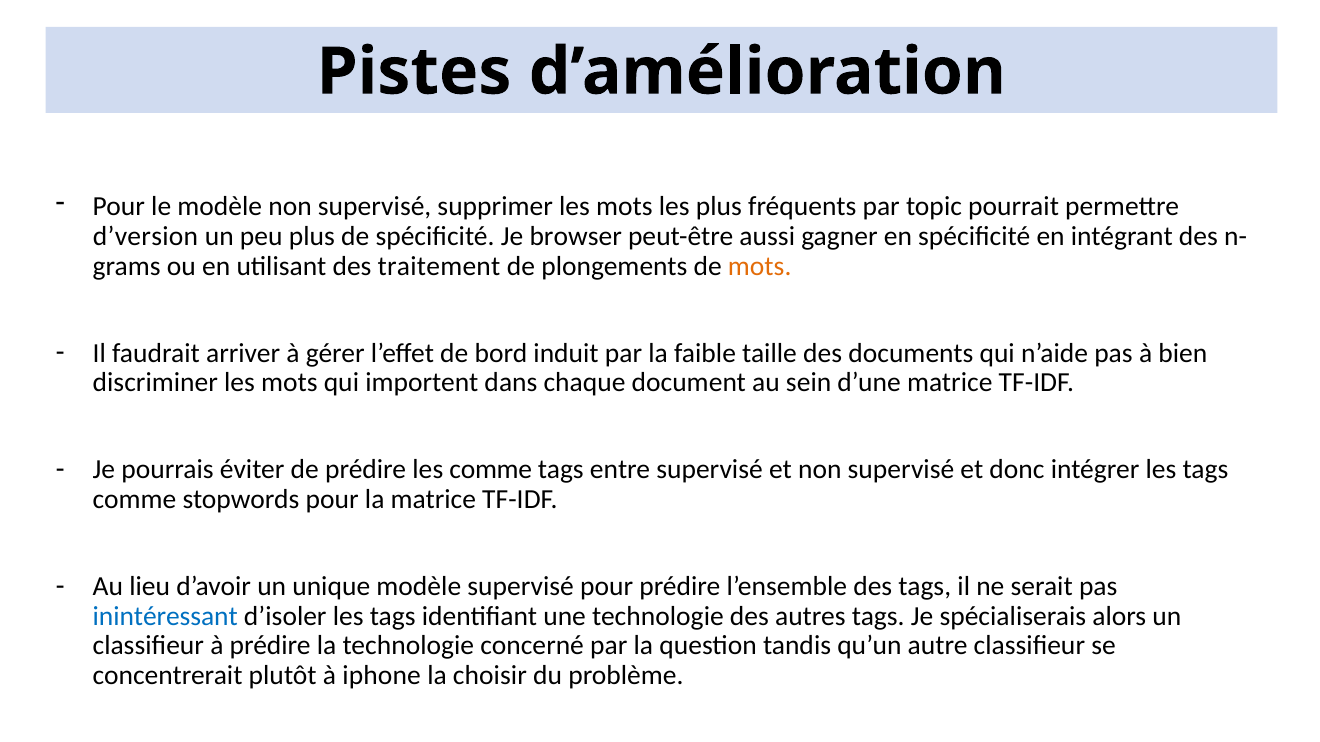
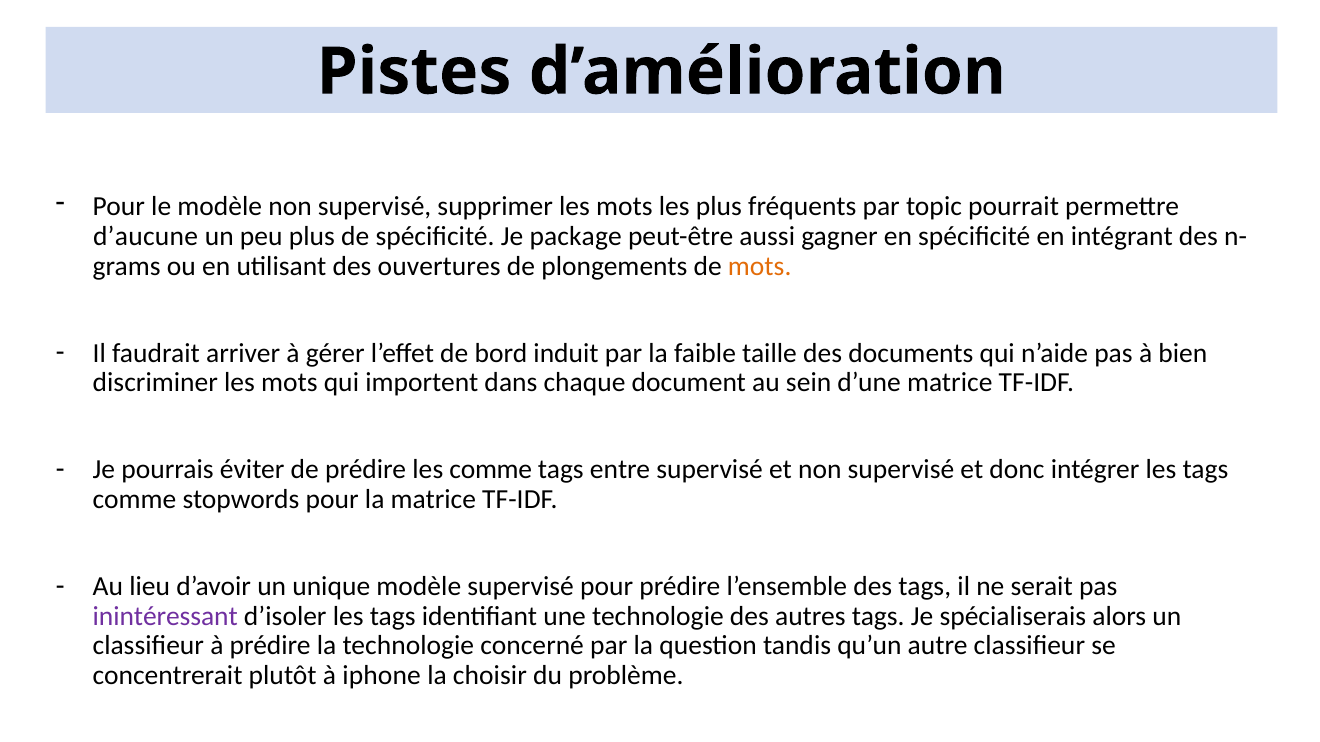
d’version: d’version -> d’aucune (146, 236)
browser: browser -> package (576, 236)
traitement: traitement -> ouvertures (439, 266)
inintéressant colour: blue -> purple (165, 616)
